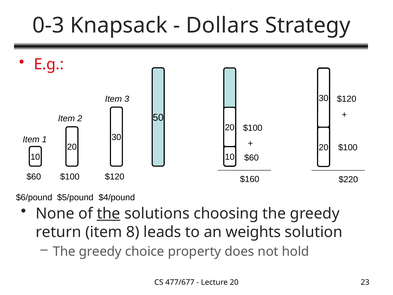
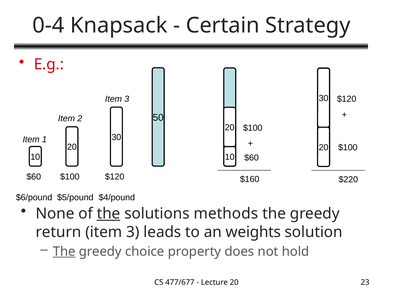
0-3: 0-3 -> 0-4 (48, 25)
Dollars: Dollars -> Certain (223, 25)
choosing: choosing -> methods (226, 213)
8: 8 -> 3 (133, 232)
The underline: none -> present (64, 251)
